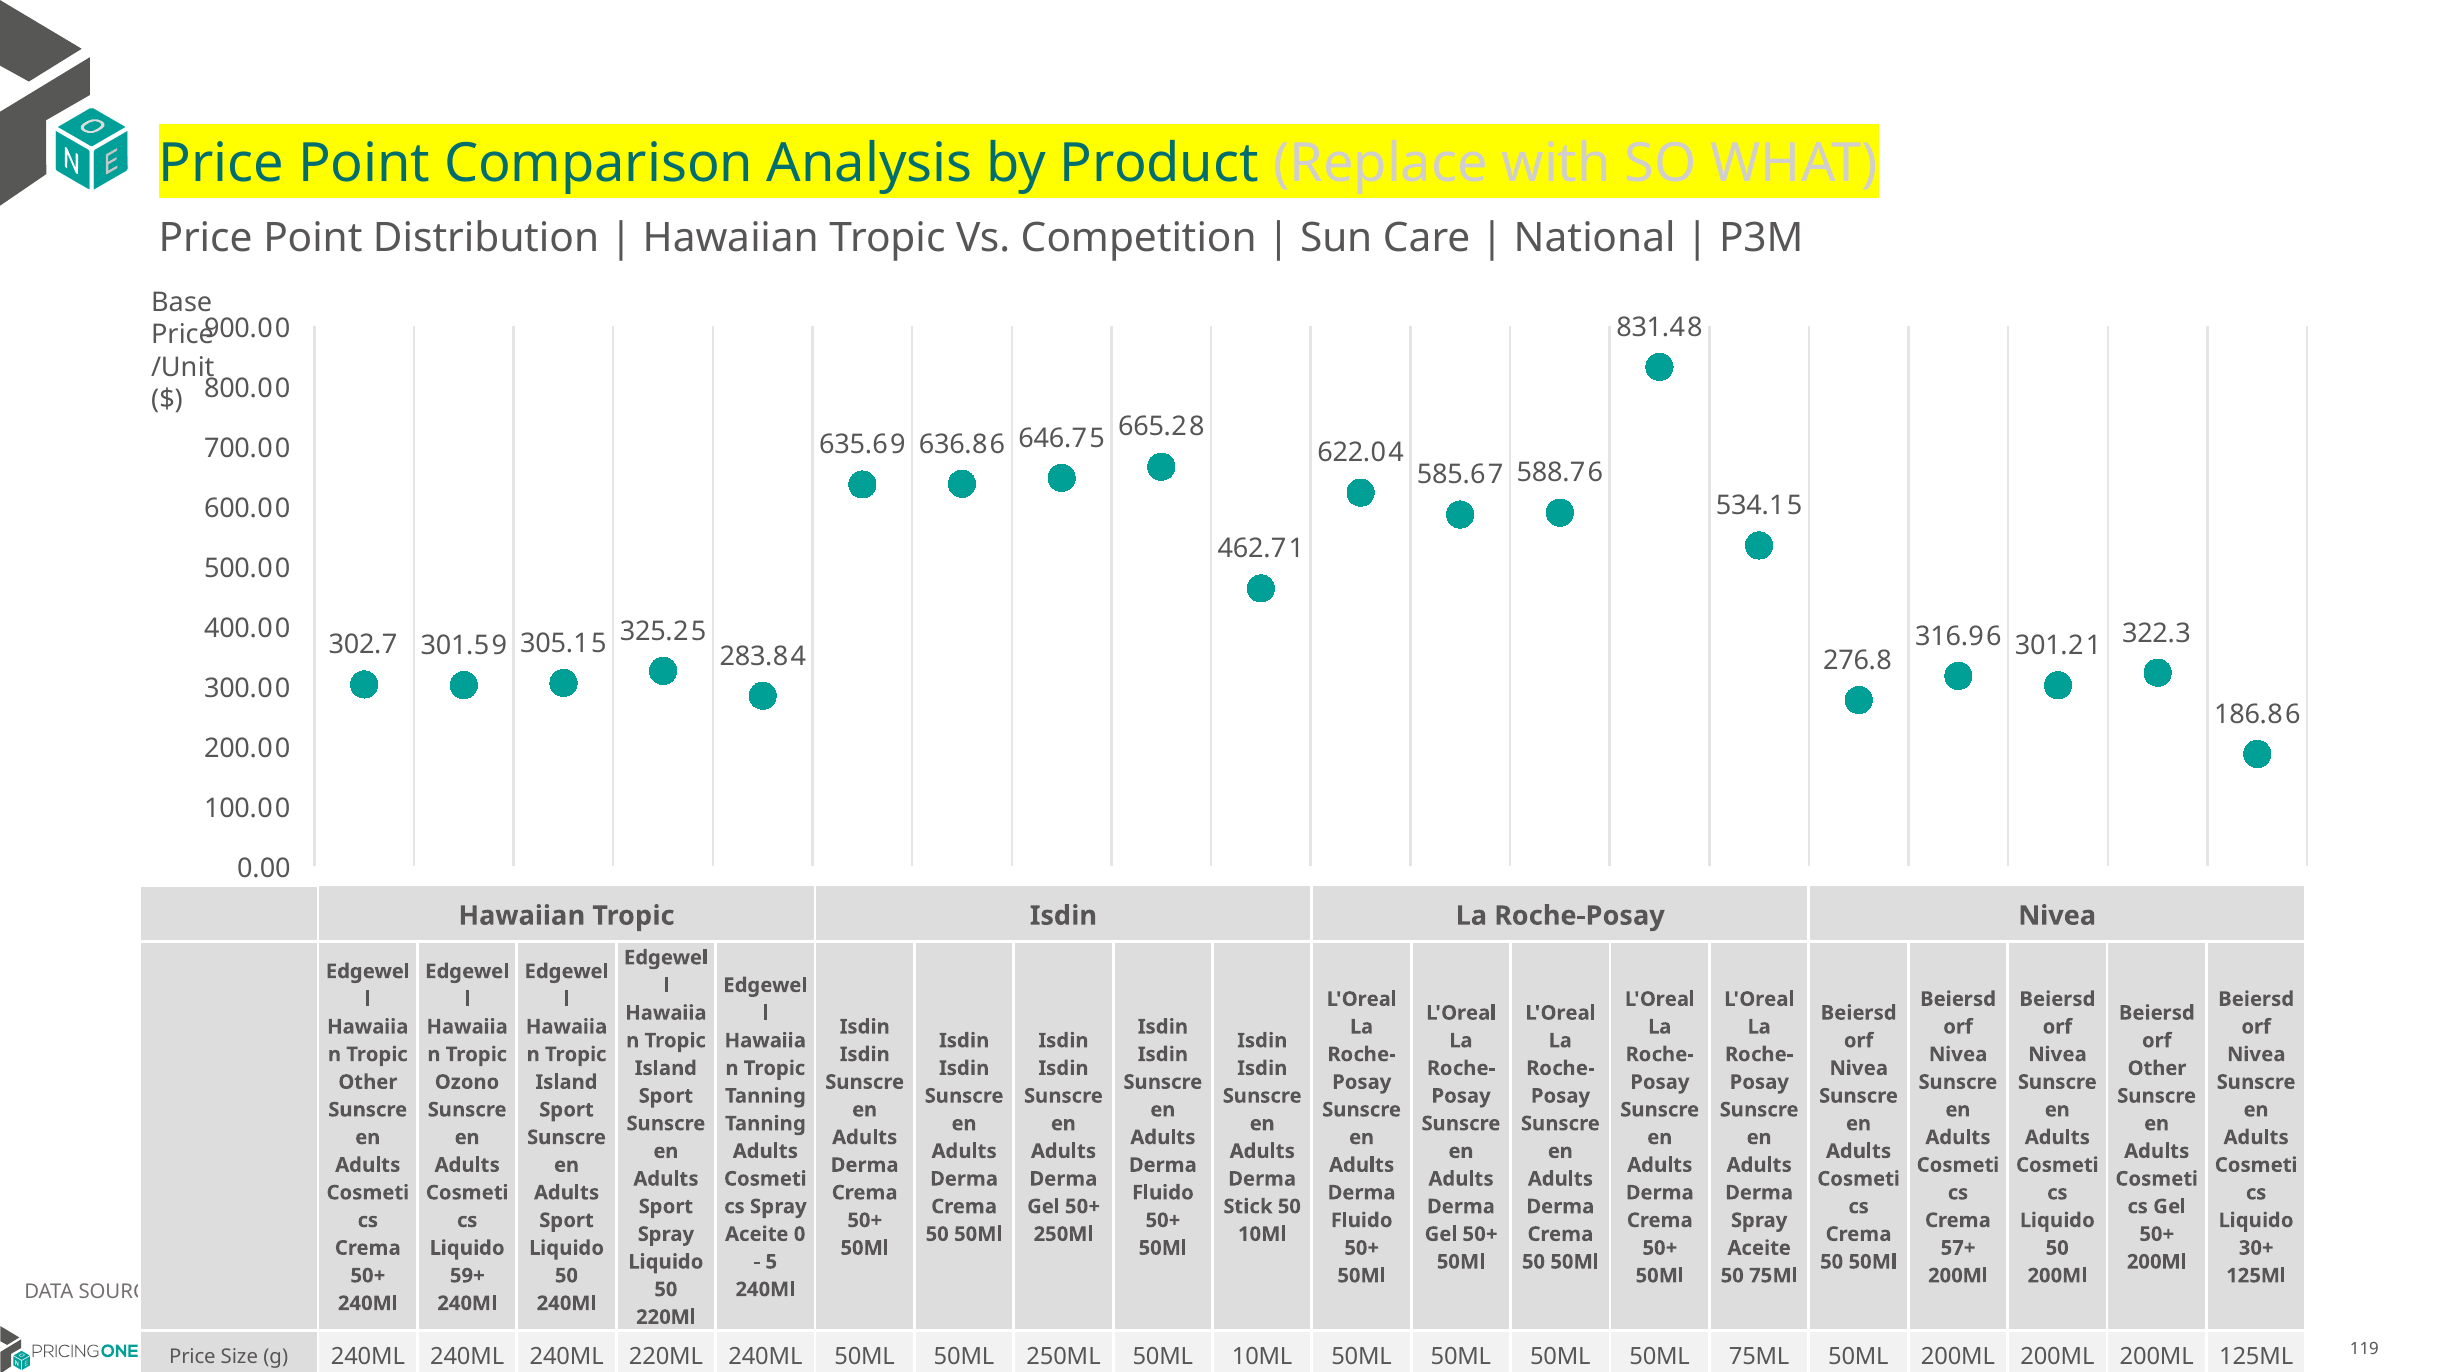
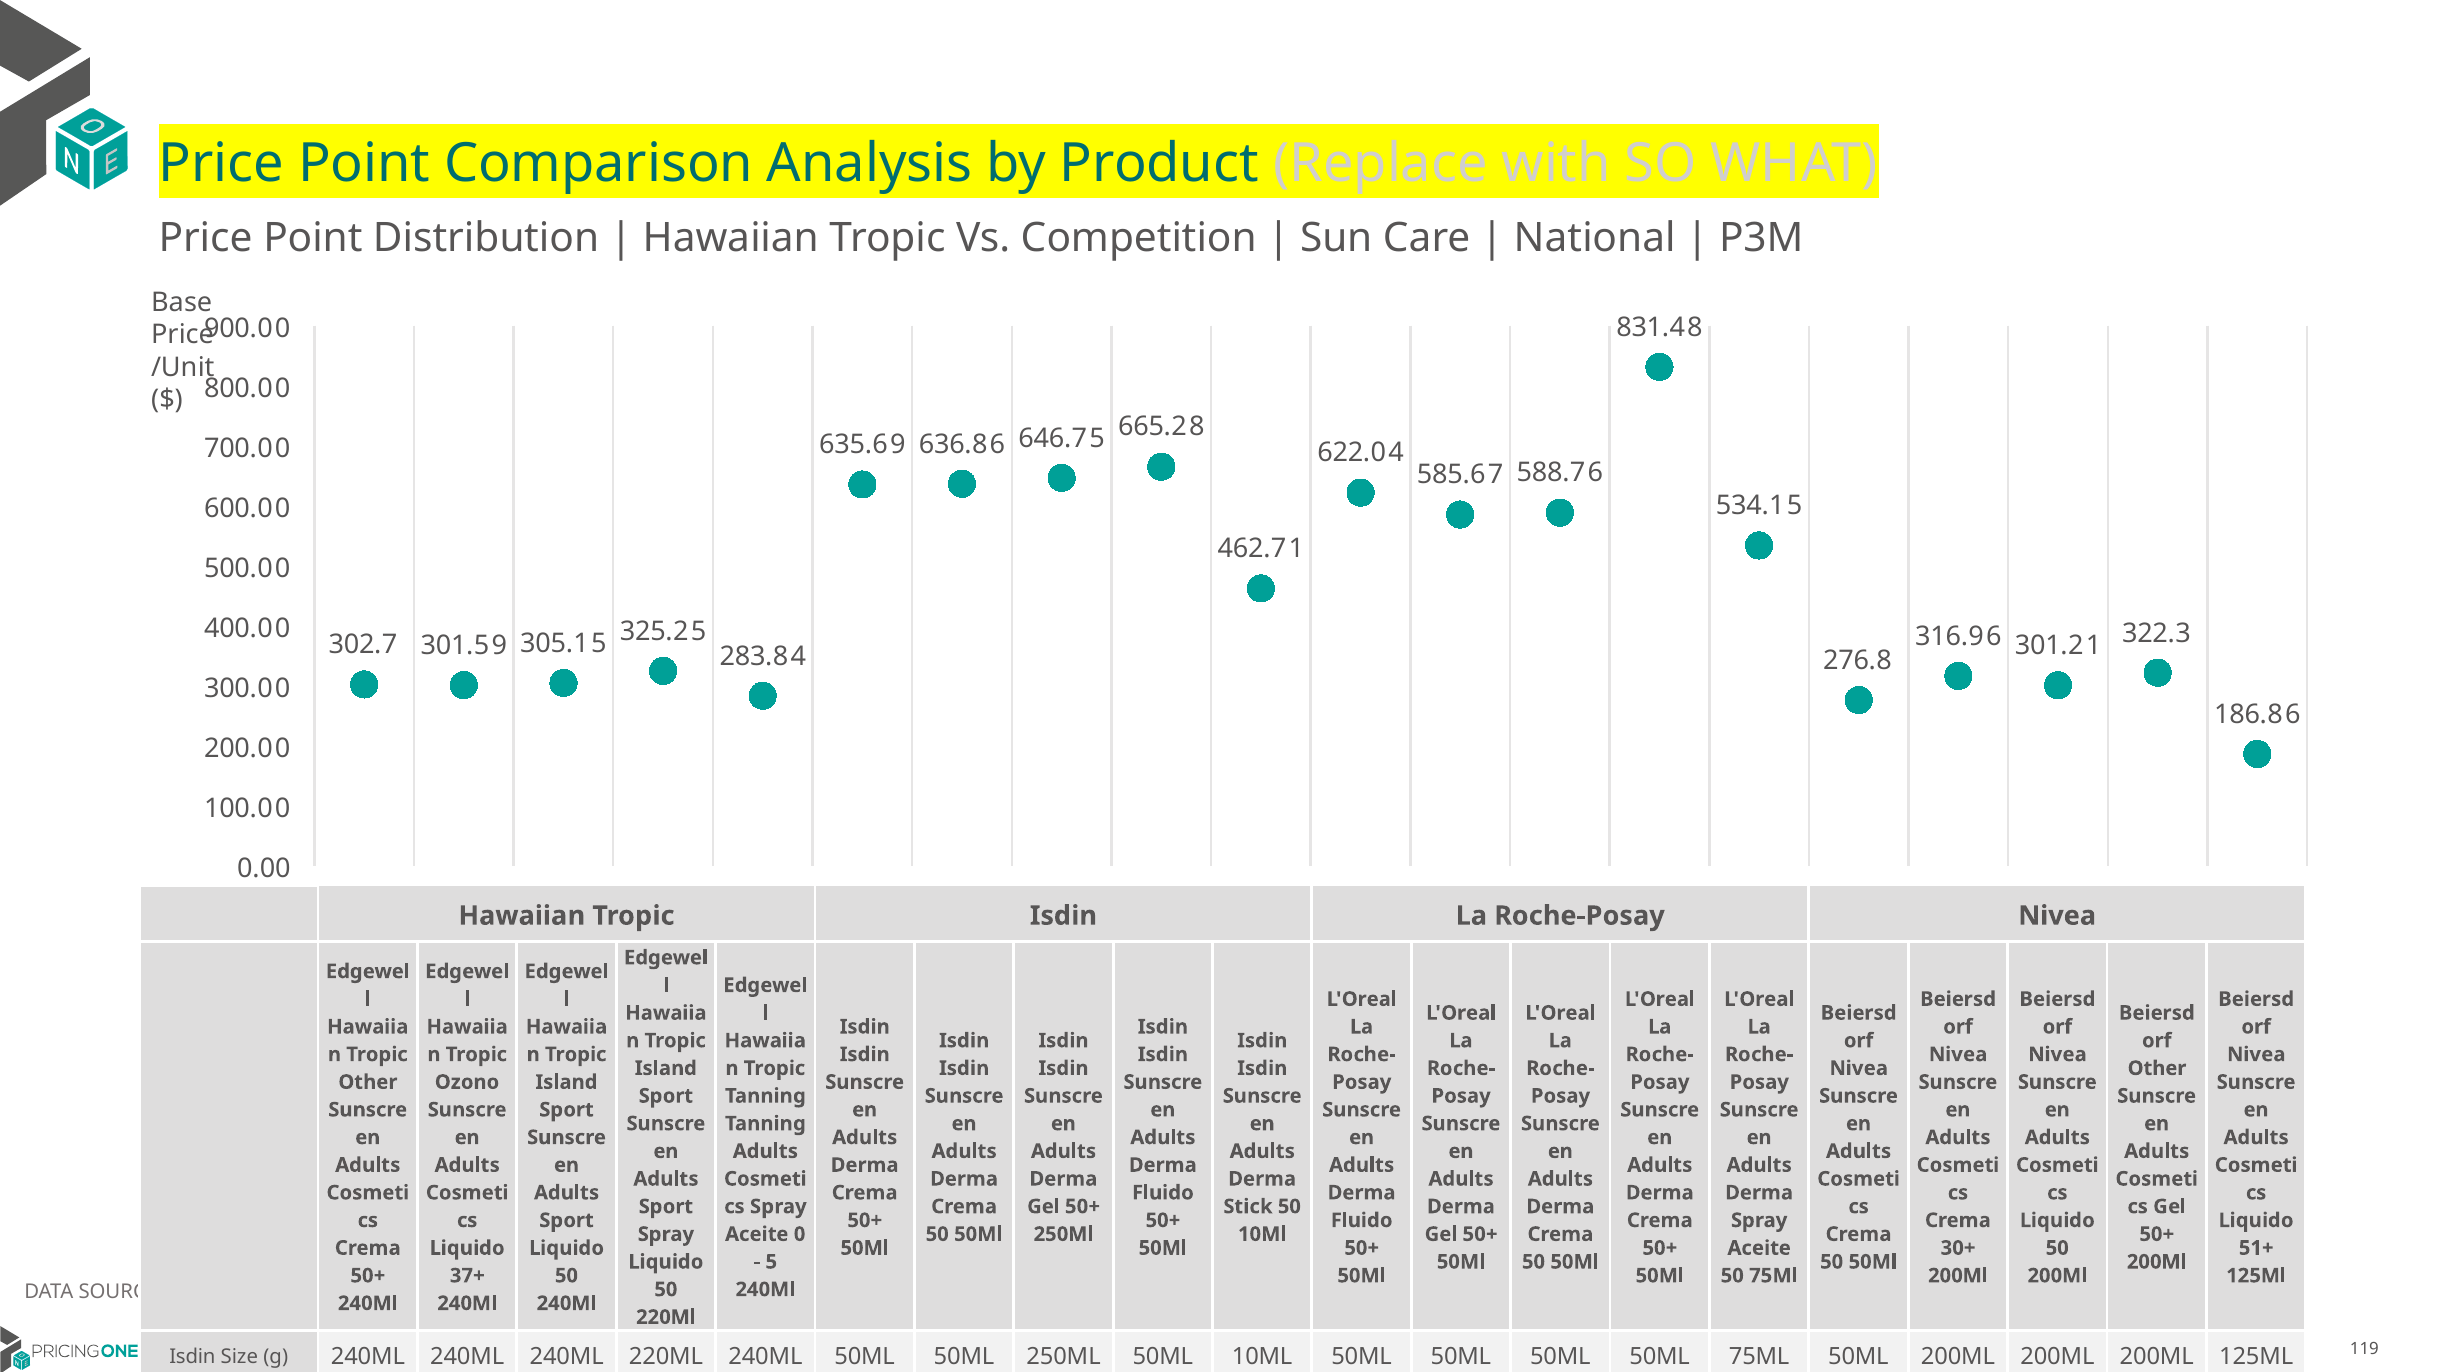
57+: 57+ -> 30+ (1958, 1248)
30+: 30+ -> 51+ (2256, 1248)
59+: 59+ -> 37+ (467, 1276)
Price: Price -> Isdin (192, 1357)
